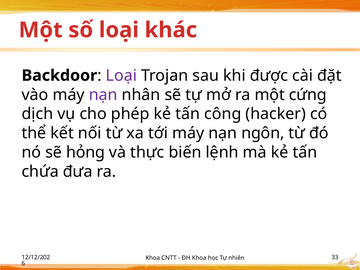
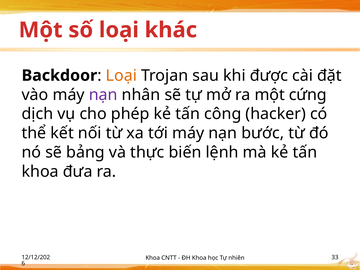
Loại colour: purple -> orange (121, 76)
ngôn: ngôn -> bước (263, 133)
hỏng: hỏng -> bảng (85, 152)
chứa: chứa -> khoa (40, 172)
